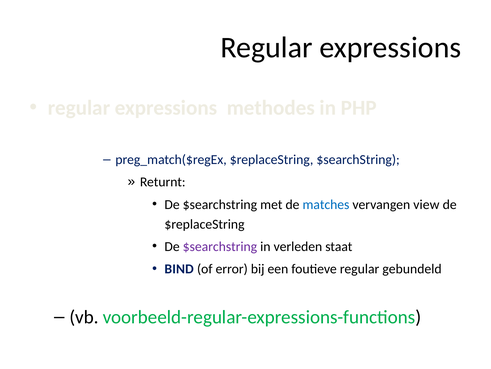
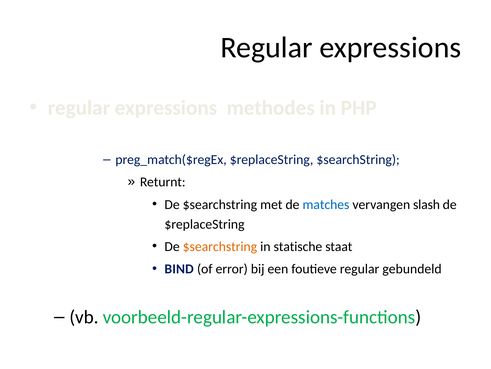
view: view -> slash (427, 204)
$searchstring colour: purple -> orange (220, 246)
verleden: verleden -> statische (298, 246)
